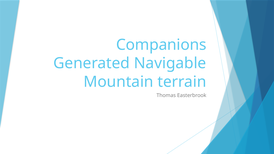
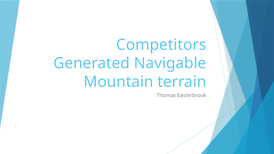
Companions: Companions -> Competitors (161, 45)
